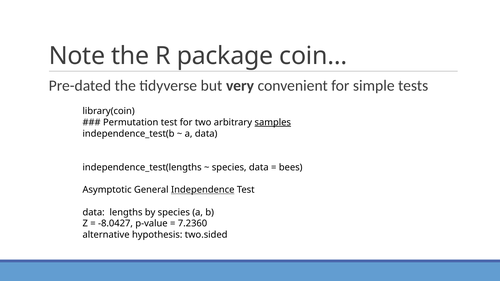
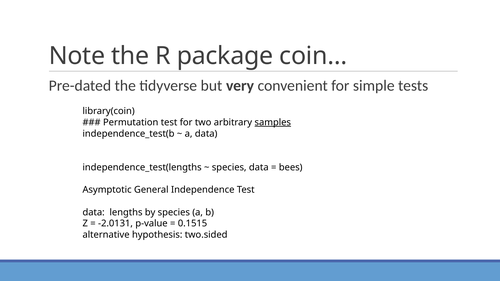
Independence underline: present -> none (203, 190)
-8.0427: -8.0427 -> -2.0131 (116, 224)
7.2360: 7.2360 -> 0.1515 (193, 224)
